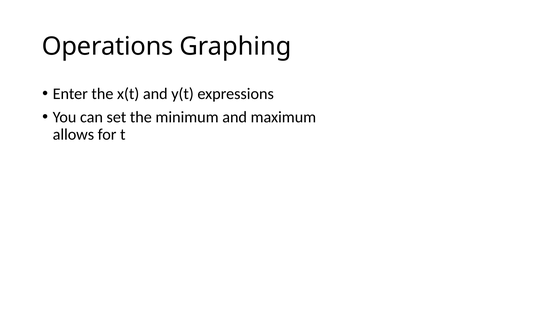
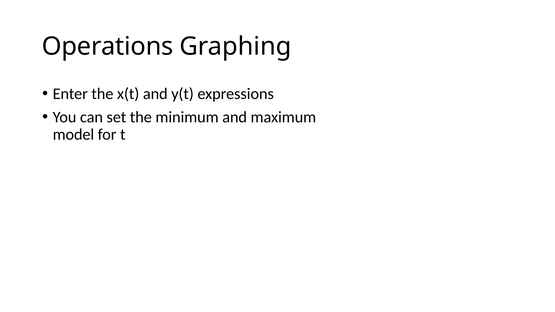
allows: allows -> model (73, 135)
